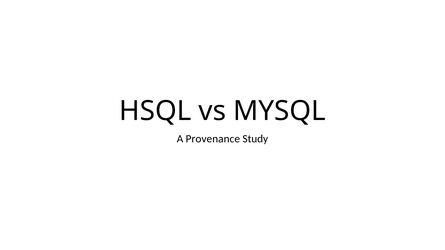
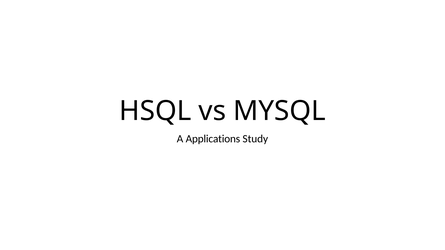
Provenance: Provenance -> Applications (213, 139)
